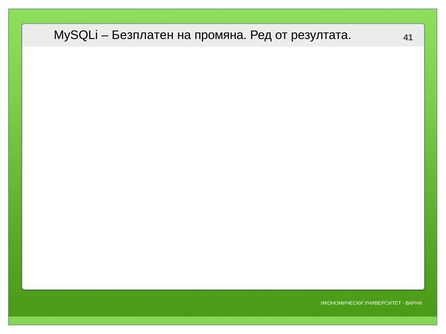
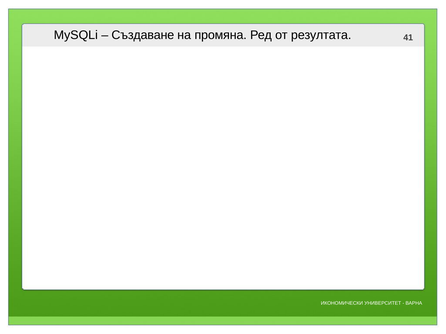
Безплатен: Безплатен -> Създаване (143, 35)
